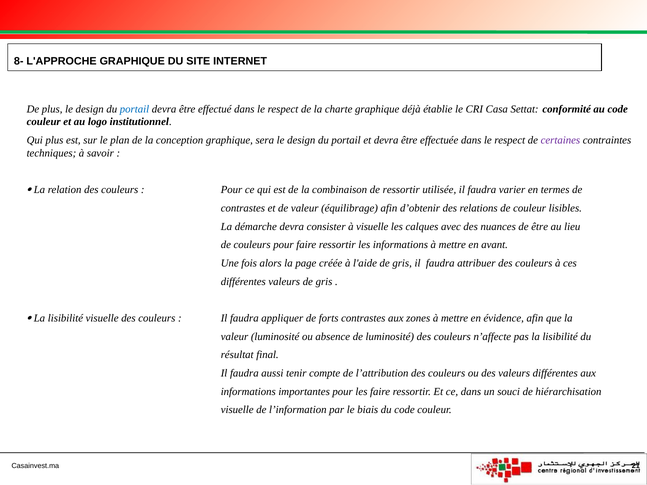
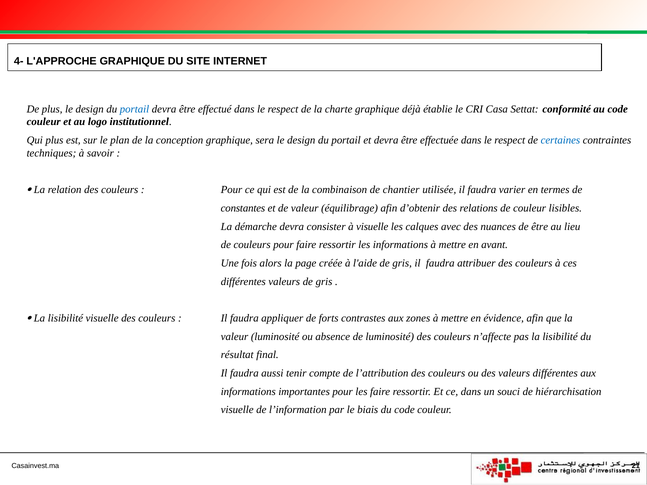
8-: 8- -> 4- (19, 61)
certaines colour: purple -> blue (560, 140)
de ressortir: ressortir -> chantier (401, 190)
contrastes: contrastes -> constantes (243, 208)
